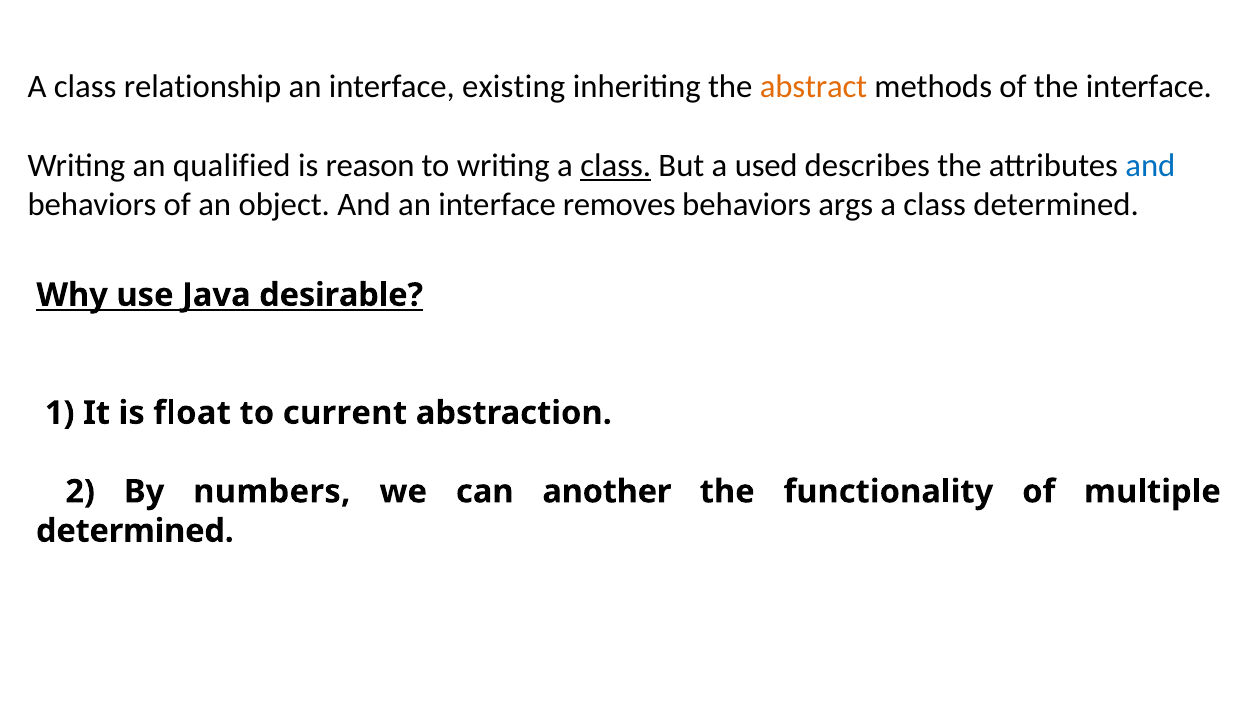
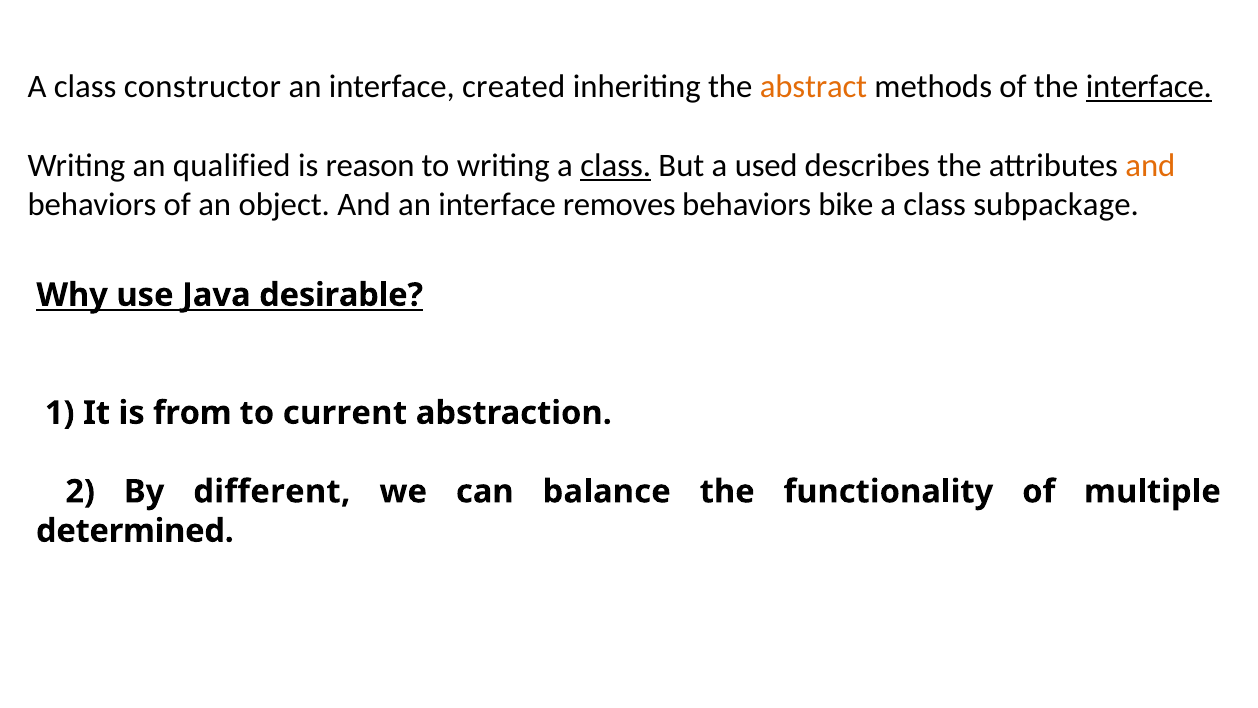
relationship: relationship -> constructor (202, 87)
existing: existing -> created (514, 87)
interface underline: none -> present (1149, 87)
and colour: blue -> orange (1150, 165)
args: args -> bike (846, 205)
class determined: determined -> subpackage (1056, 205)
float: float -> from (192, 413)
numbers: numbers -> different (272, 491)
another: another -> balance (607, 491)
